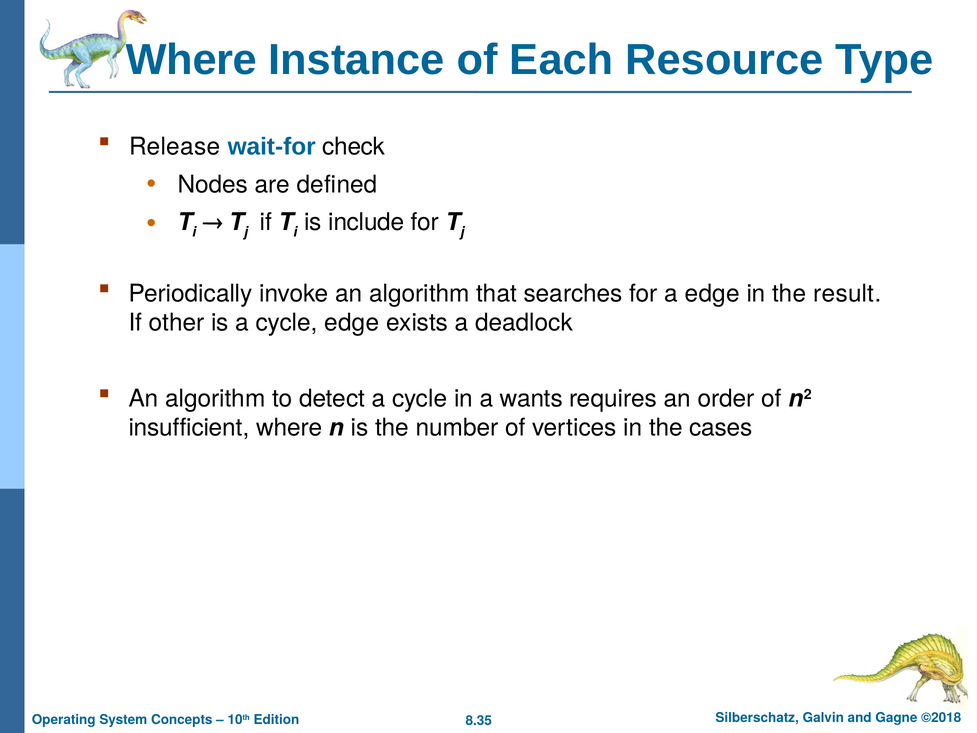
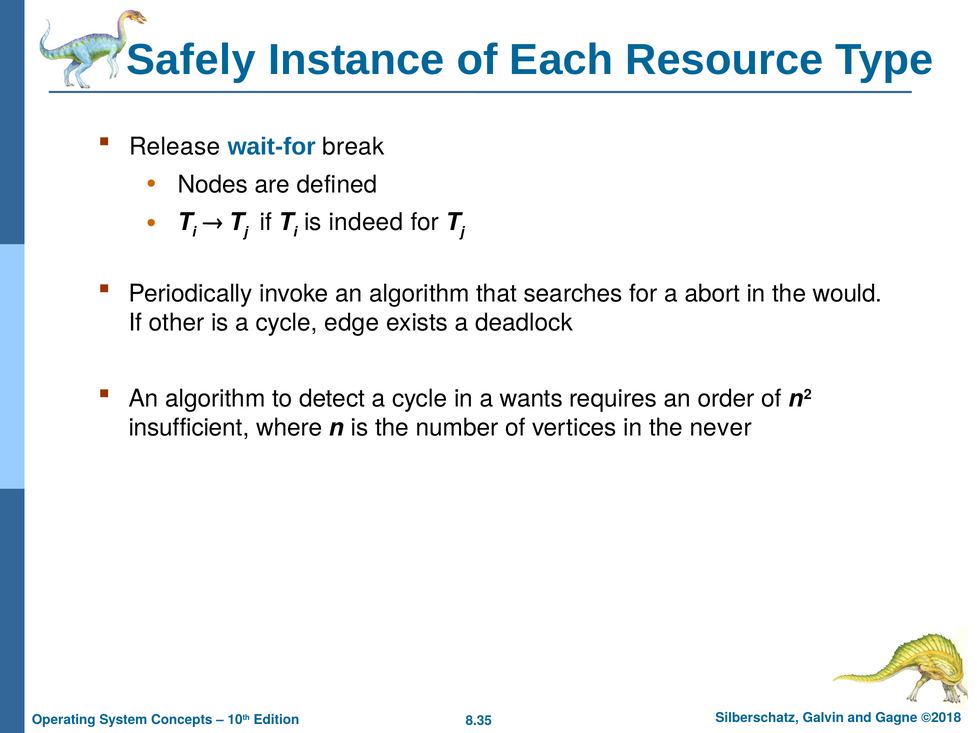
Where: Where -> Safely (191, 60)
check: check -> break (353, 147)
include: include -> indeed (366, 222)
a edge: edge -> abort (712, 293)
result: result -> would (848, 293)
cases: cases -> never (721, 428)
